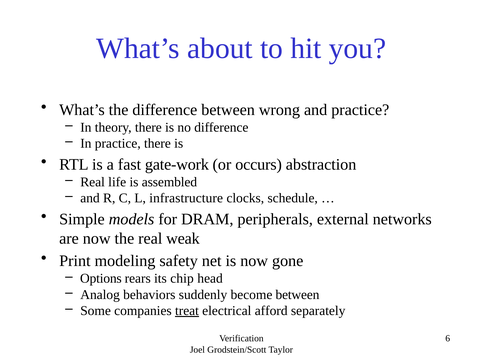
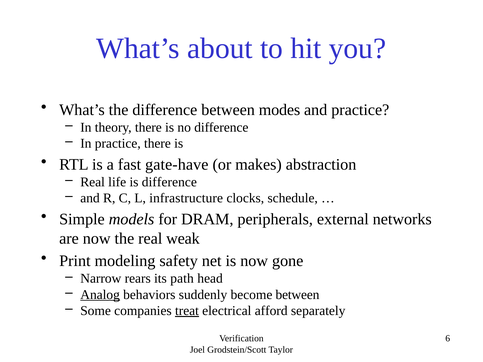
wrong: wrong -> modes (280, 110)
gate-work: gate-work -> gate-have (177, 165)
occurs: occurs -> makes (259, 165)
is assembled: assembled -> difference (169, 182)
Options: Options -> Narrow (101, 279)
chip: chip -> path (182, 279)
Analog underline: none -> present (100, 295)
